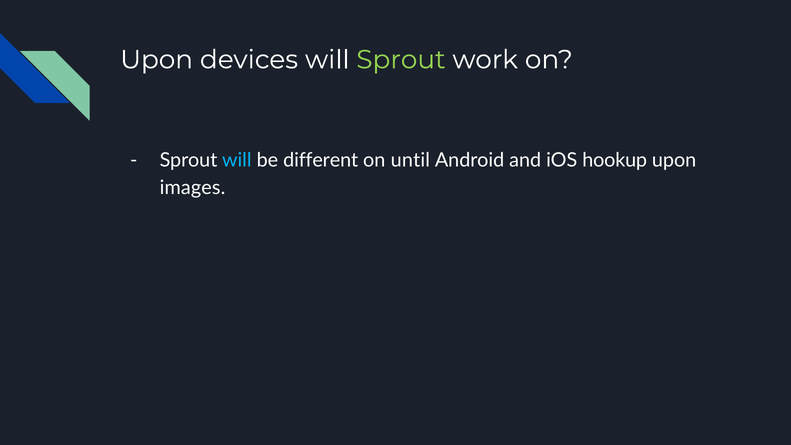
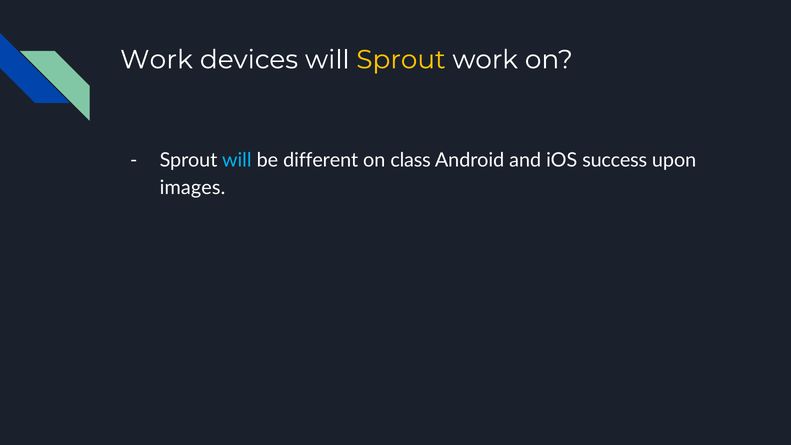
Upon: Upon -> Work (156, 60)
Sprout colour: light green -> yellow (401, 60)
until: until -> class (411, 160)
hookup: hookup -> success (615, 160)
